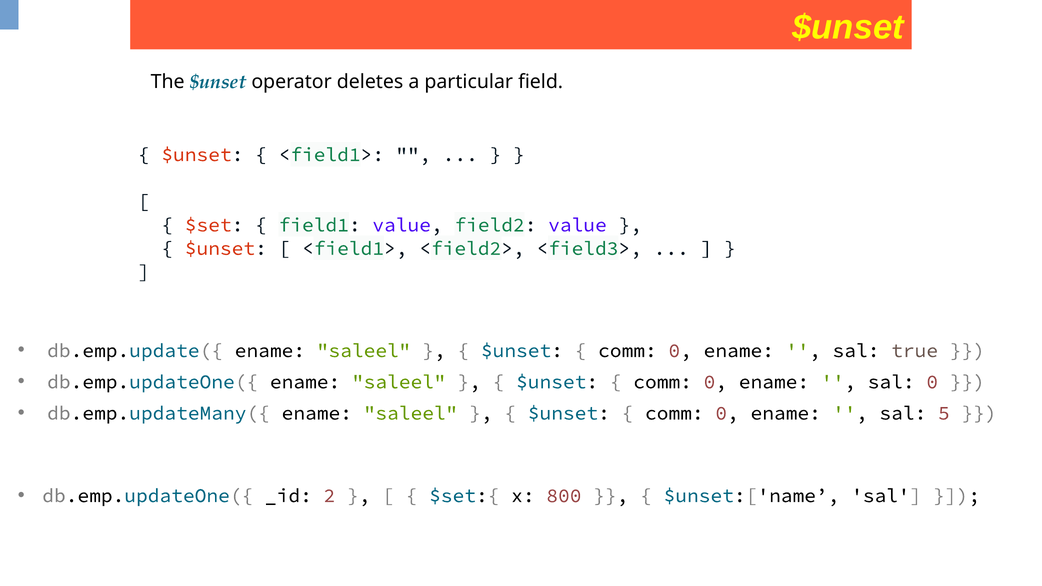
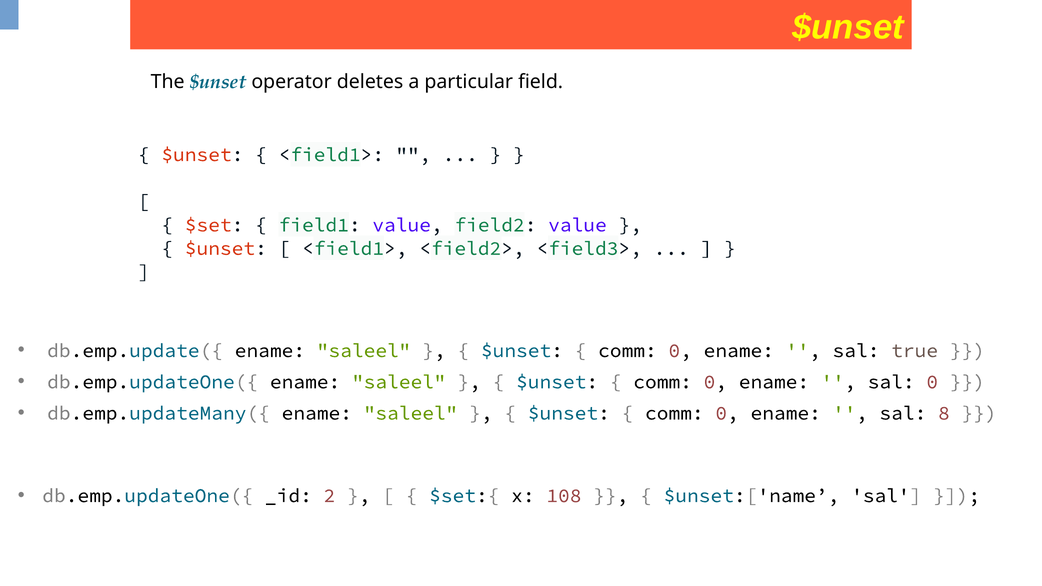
5: 5 -> 8 (944, 413)
800: 800 -> 108 (564, 496)
